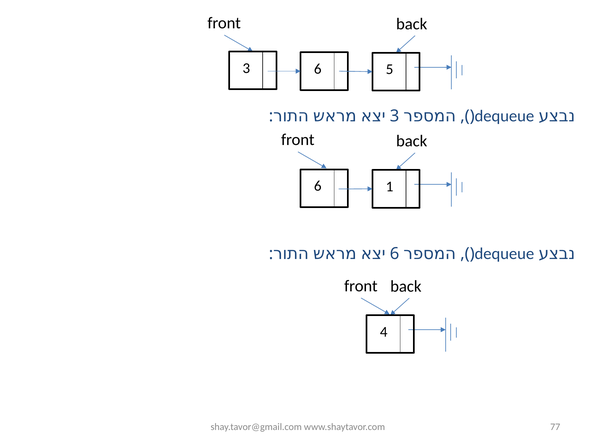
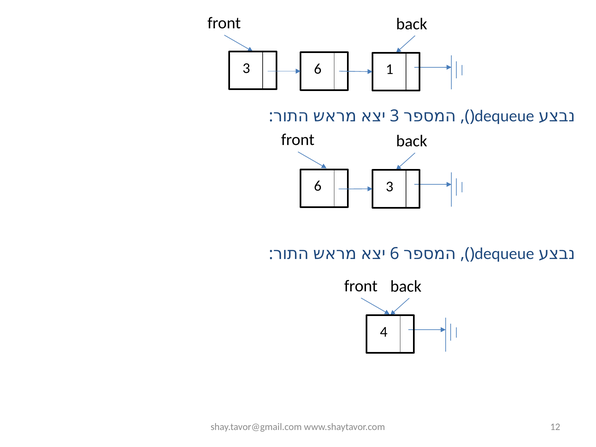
5: 5 -> 1 (390, 69)
6 1: 1 -> 3 (390, 187)
77: 77 -> 12 (555, 427)
